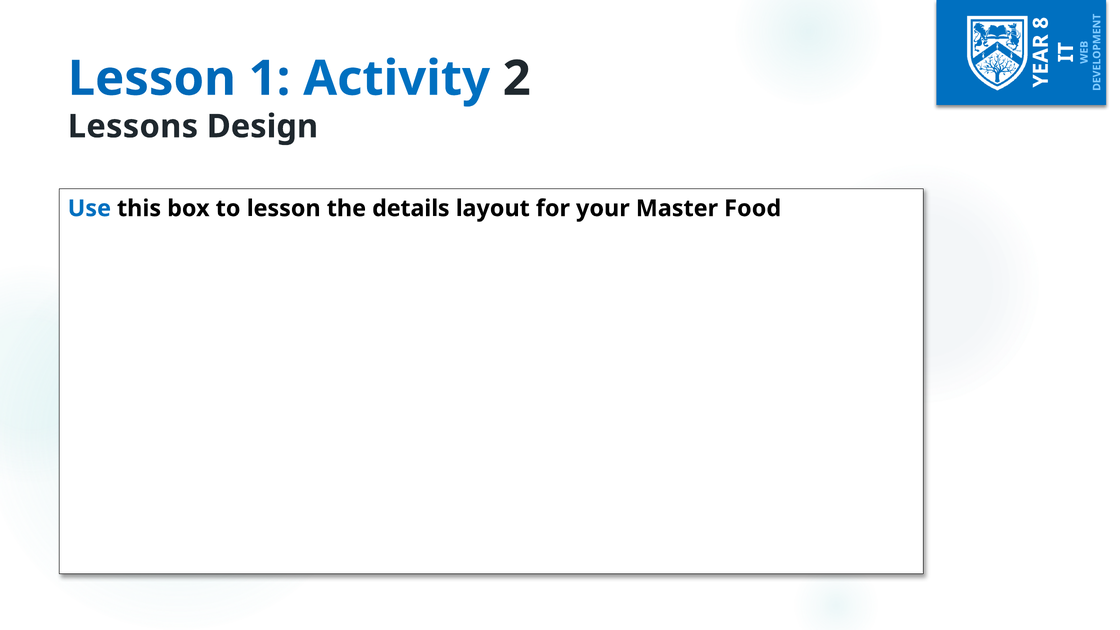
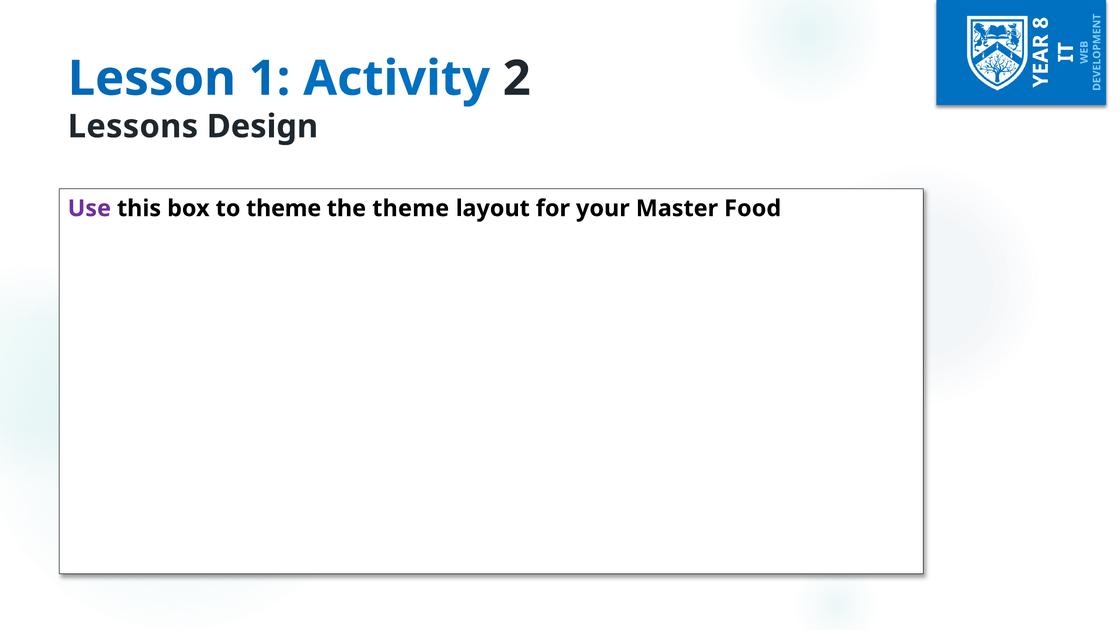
Use colour: blue -> purple (89, 208)
to lesson: lesson -> theme (284, 208)
the details: details -> theme (411, 208)
